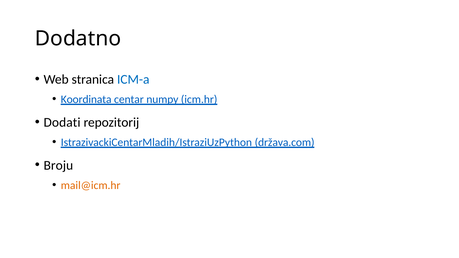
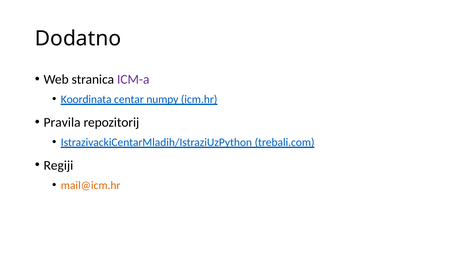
ICM-a colour: blue -> purple (133, 79)
Dodati: Dodati -> Pravila (62, 122)
država.com: država.com -> trebali.com (285, 142)
Broju: Broju -> Regiji (58, 165)
